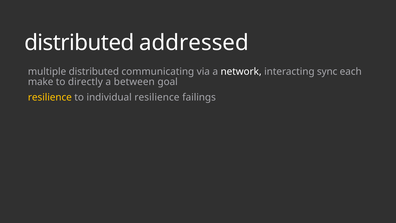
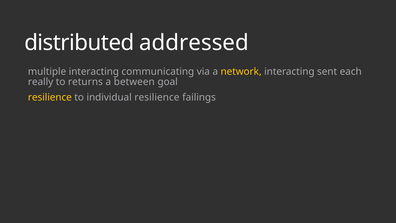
multiple distributed: distributed -> interacting (94, 72)
network colour: white -> yellow (241, 72)
sync: sync -> sent (327, 72)
make: make -> really (41, 82)
directly: directly -> returns (85, 82)
